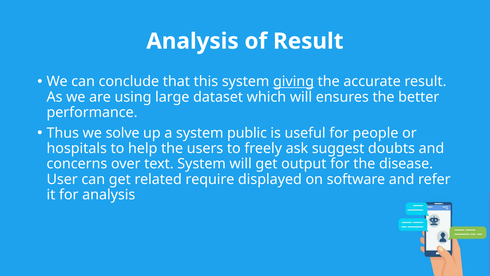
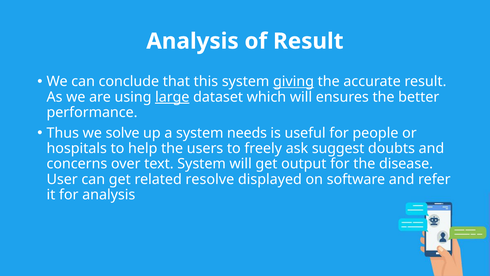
large underline: none -> present (172, 97)
public: public -> needs (247, 133)
require: require -> resolve (210, 179)
